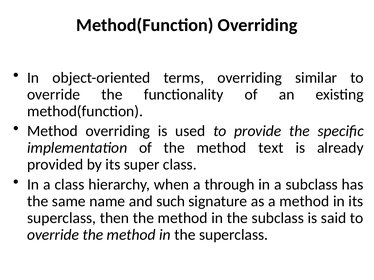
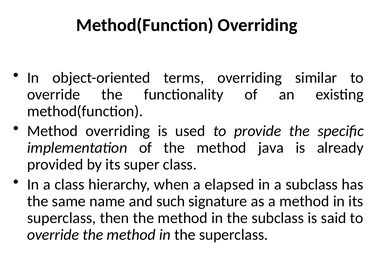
text: text -> java (271, 148)
through: through -> elapsed (229, 185)
